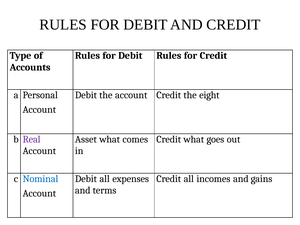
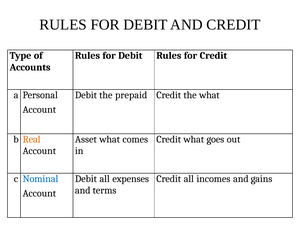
the account: account -> prepaid (131, 95)
the eight: eight -> what (209, 95)
Real colour: purple -> orange (32, 139)
